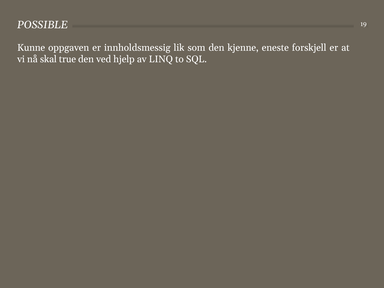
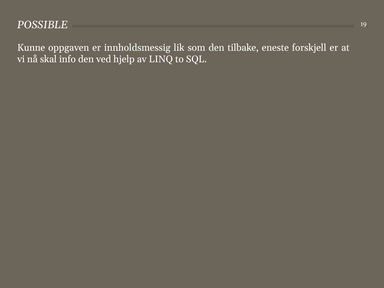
kjenne: kjenne -> tilbake (243, 48)
true: true -> info (67, 59)
